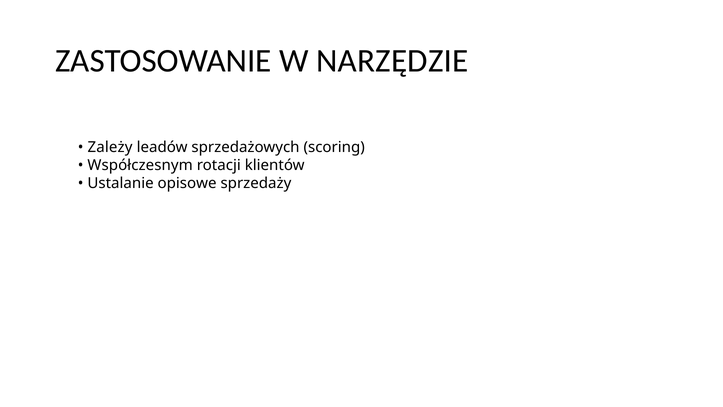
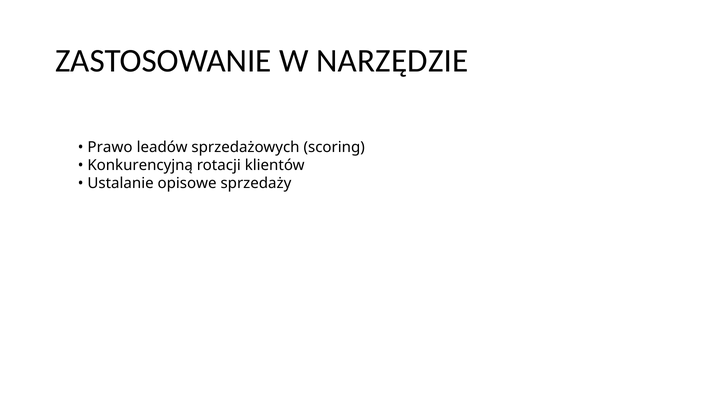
Zależy: Zależy -> Prawo (110, 147)
Współczesnym: Współczesnym -> Konkurencyjną (140, 165)
